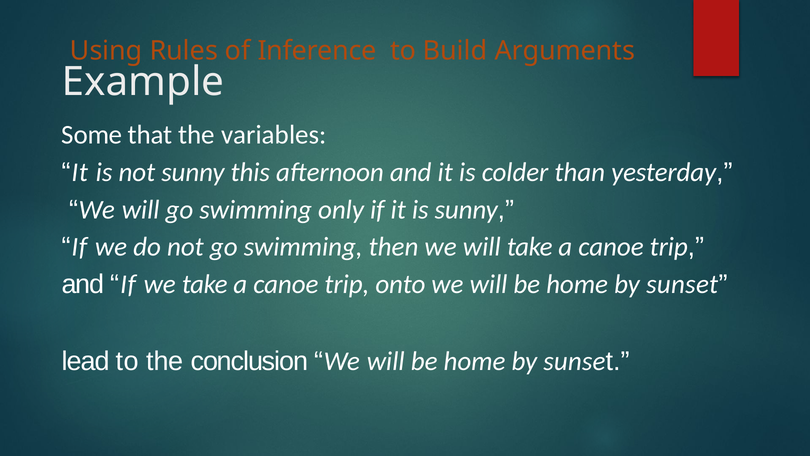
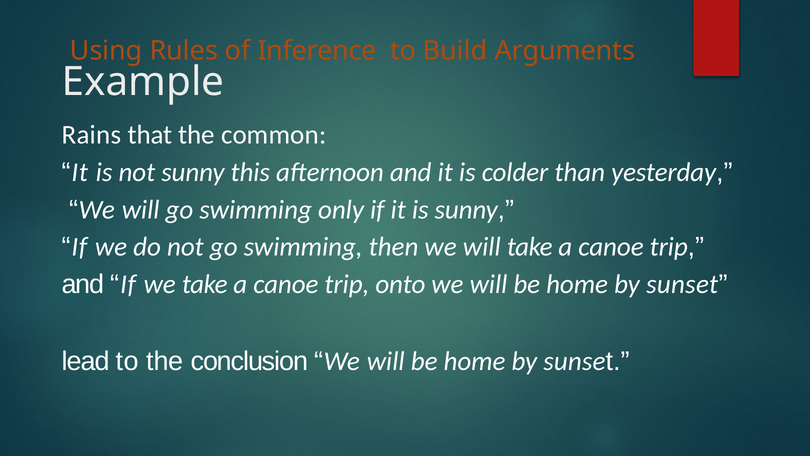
Some: Some -> Rains (92, 135)
variables: variables -> common (274, 135)
